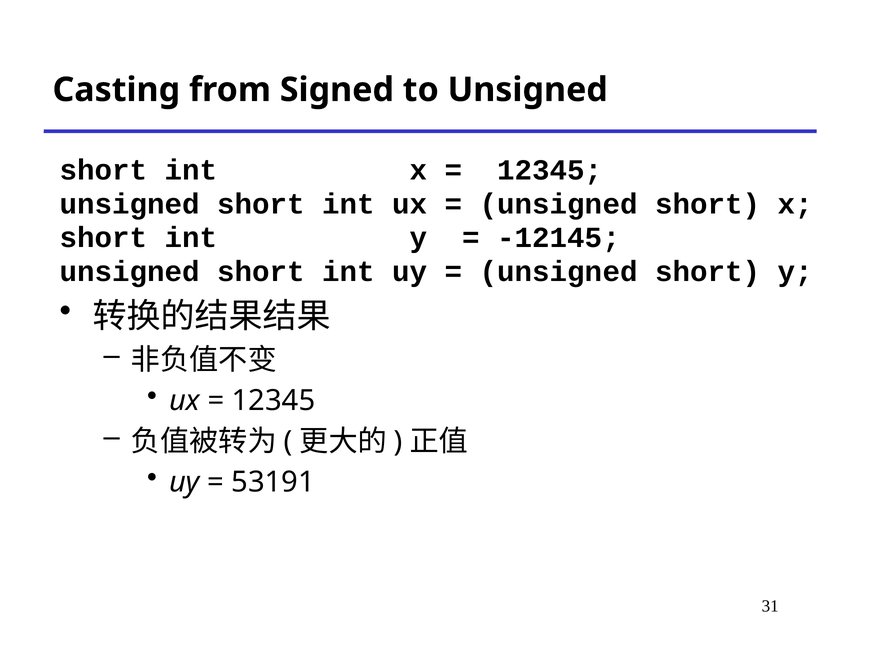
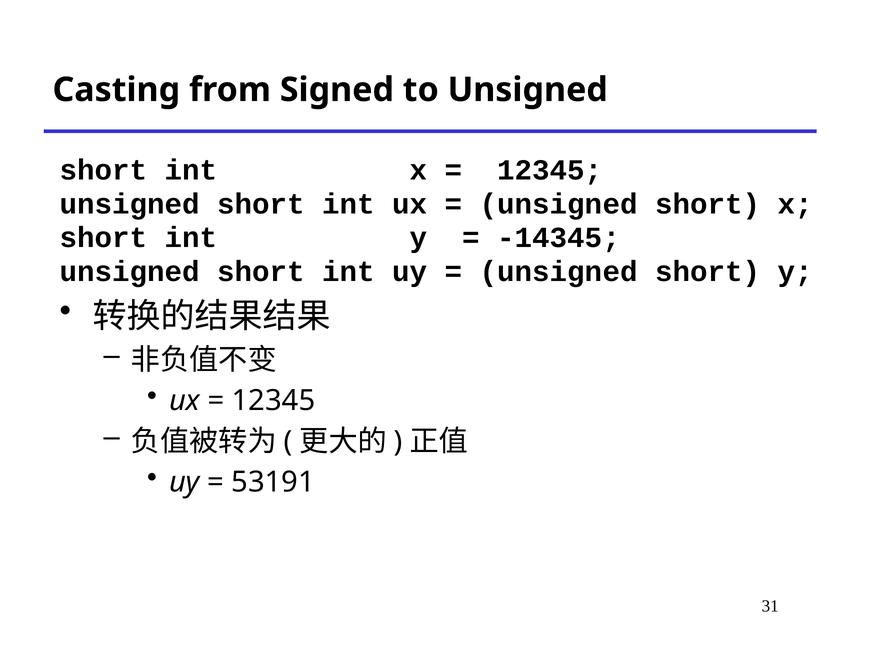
-12145: -12145 -> -14345 (559, 238)
